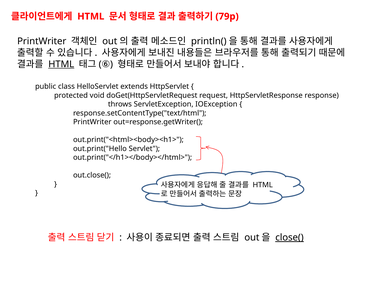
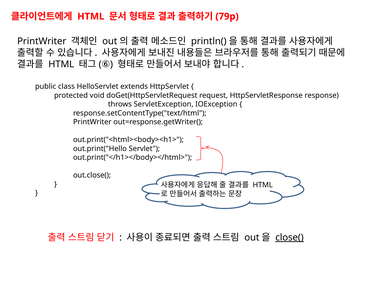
HTML underline: present -> none (61, 64)
